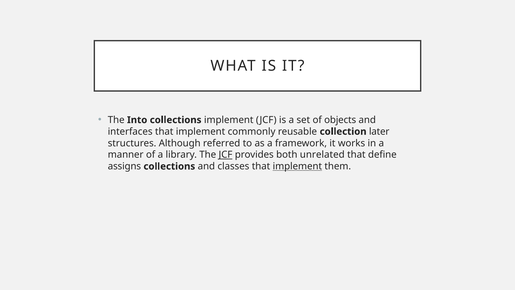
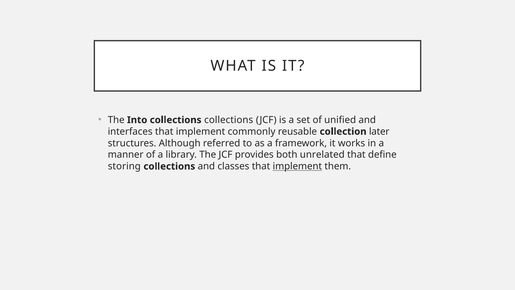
collections implement: implement -> collections (229, 120)
objects: objects -> unified (340, 120)
JCF underline: present -> none (226, 155)
assigns: assigns -> storing (124, 166)
